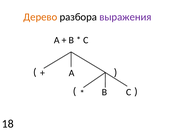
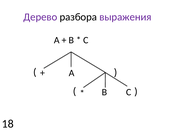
Дерево colour: orange -> purple (40, 17)
